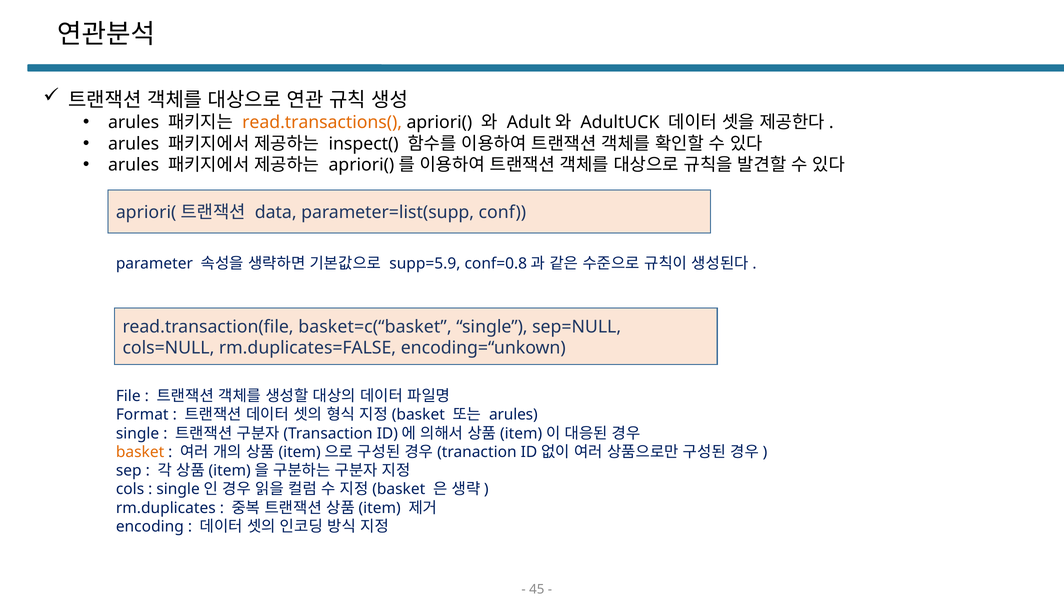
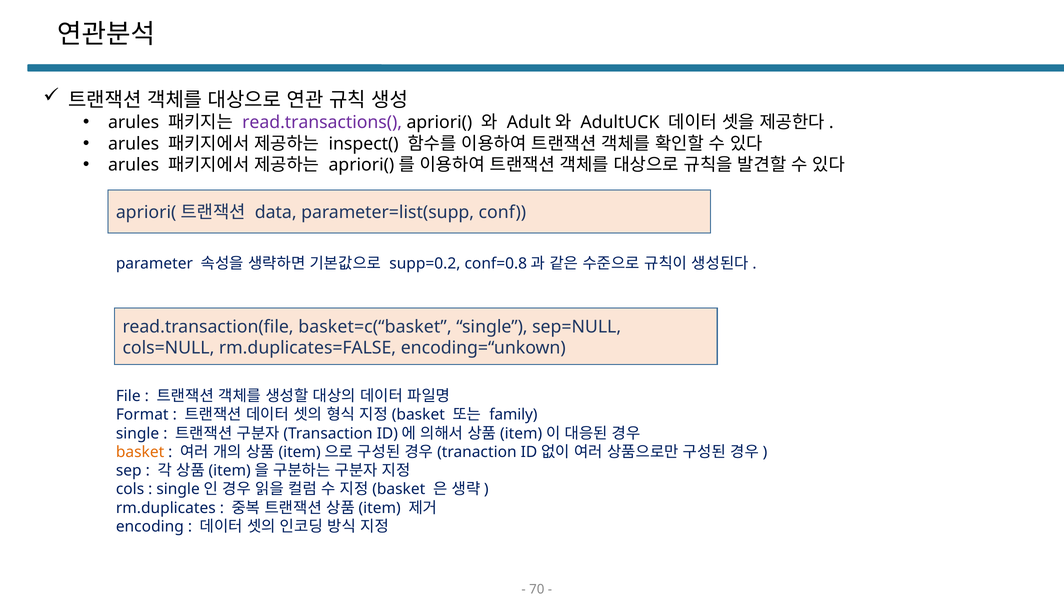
read.transactions( colour: orange -> purple (322, 122)
supp=5.9: supp=5.9 -> supp=0.2 (425, 264)
arules: arules -> family (513, 414)
45: 45 -> 70 (537, 589)
